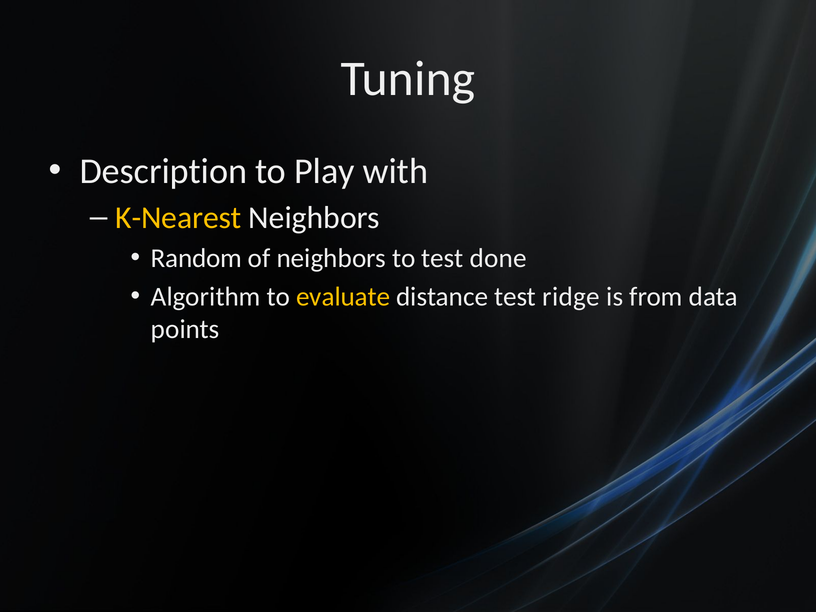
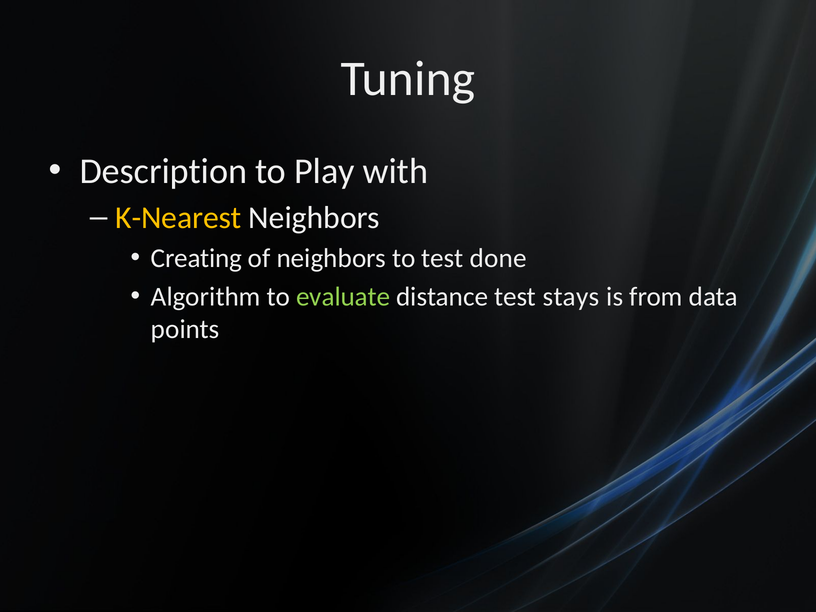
Random: Random -> Creating (196, 258)
evaluate colour: yellow -> light green (343, 297)
ridge: ridge -> stays (571, 297)
